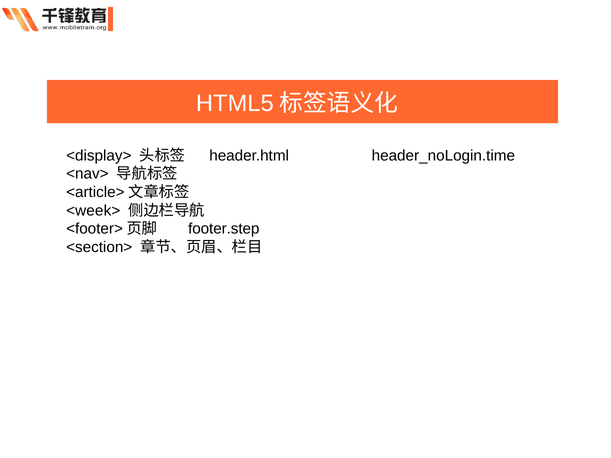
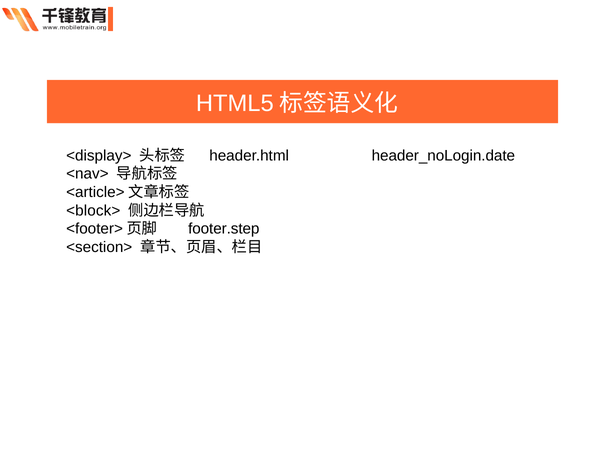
header_noLogin.time: header_noLogin.time -> header_noLogin.date (443, 156)
<week>: <week> -> <block> (93, 211)
